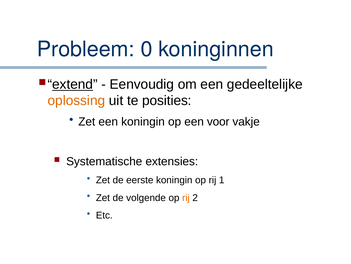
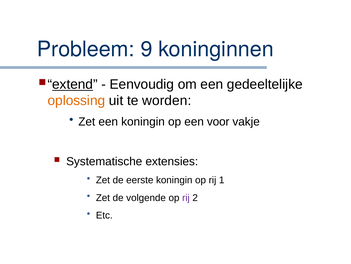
0: 0 -> 9 (147, 49)
posities: posities -> worden (167, 100)
rij colour: orange -> purple (186, 197)
